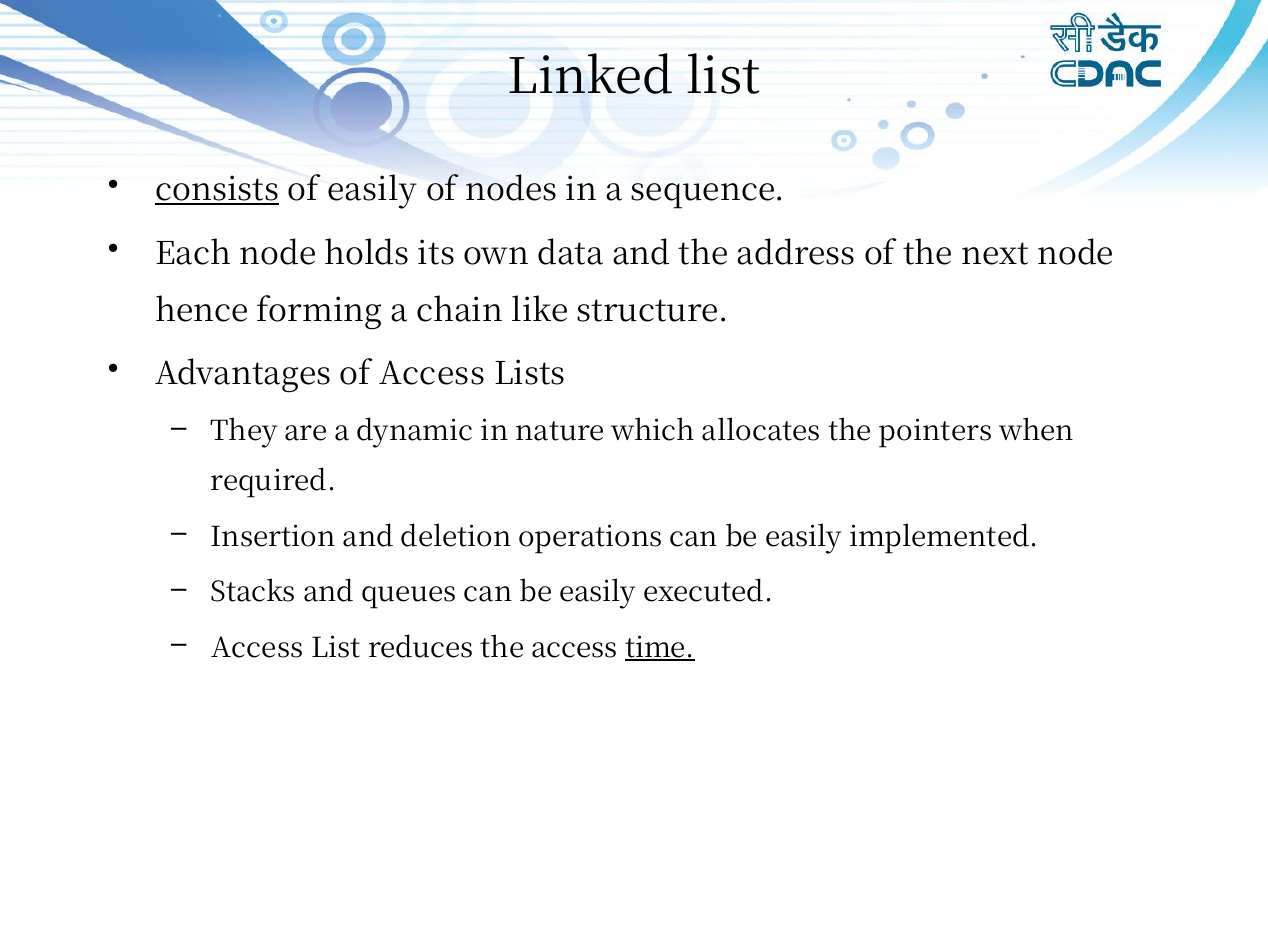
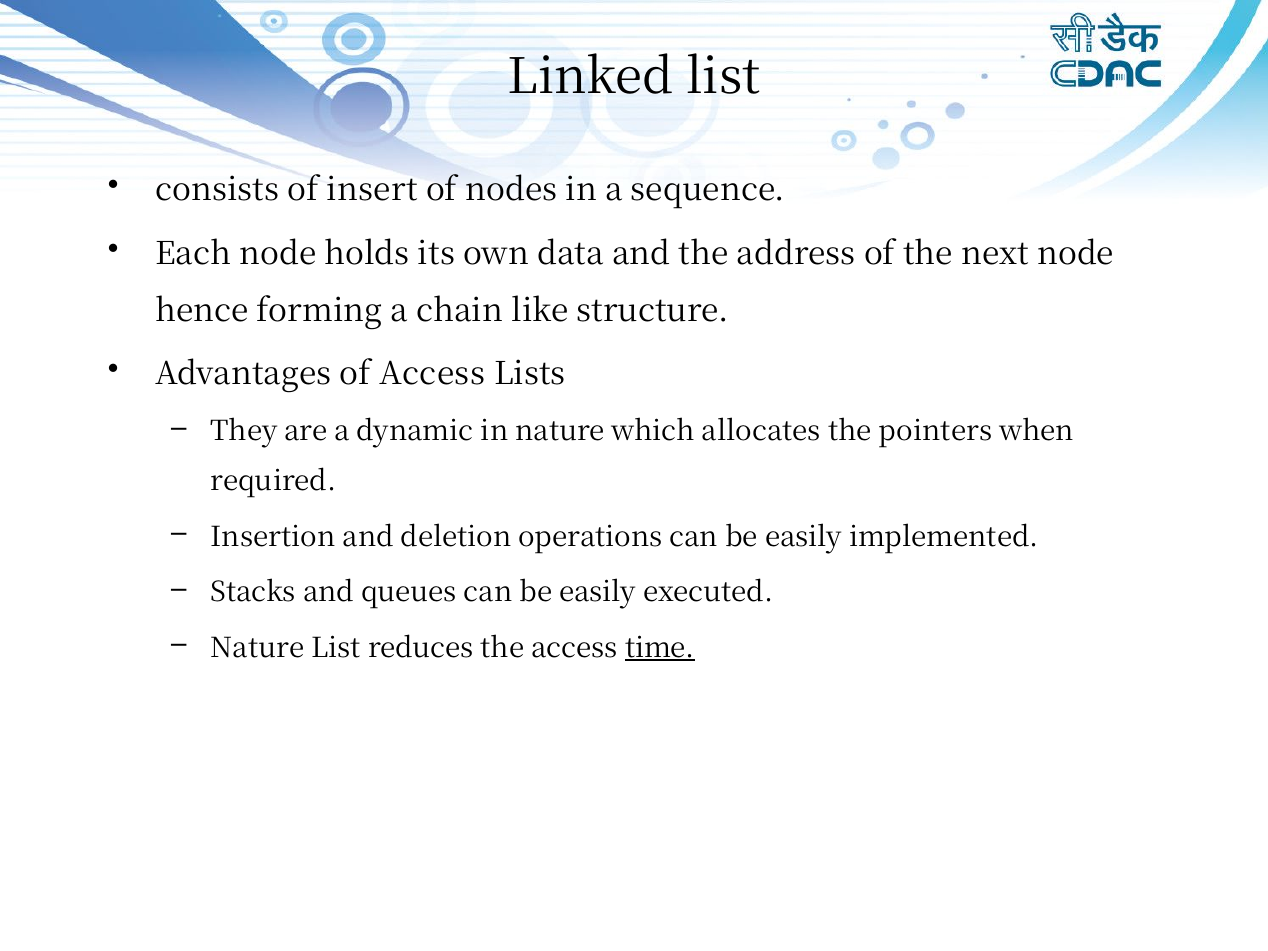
consists underline: present -> none (217, 190)
of easily: easily -> insert (372, 190)
Access: Access -> Nature (258, 648)
